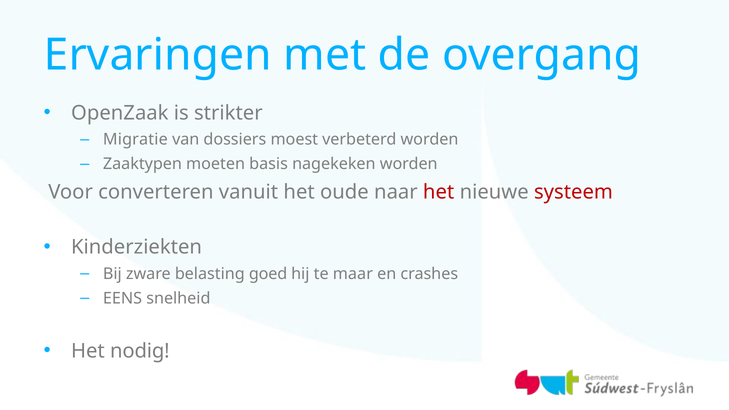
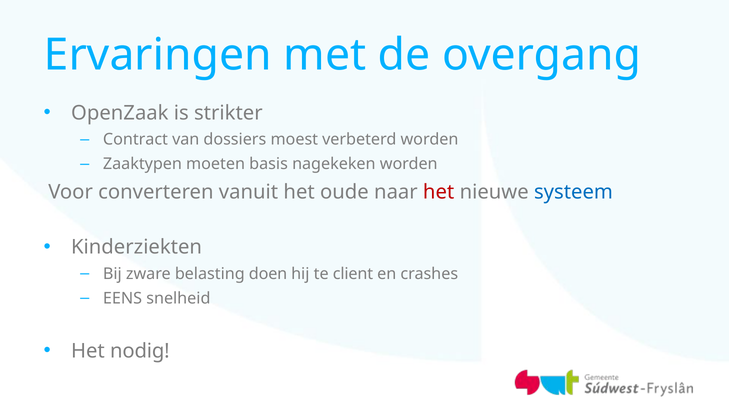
Migratie: Migratie -> Contract (135, 140)
systeem colour: red -> blue (573, 192)
goed: goed -> doen (268, 274)
maar: maar -> client (353, 274)
